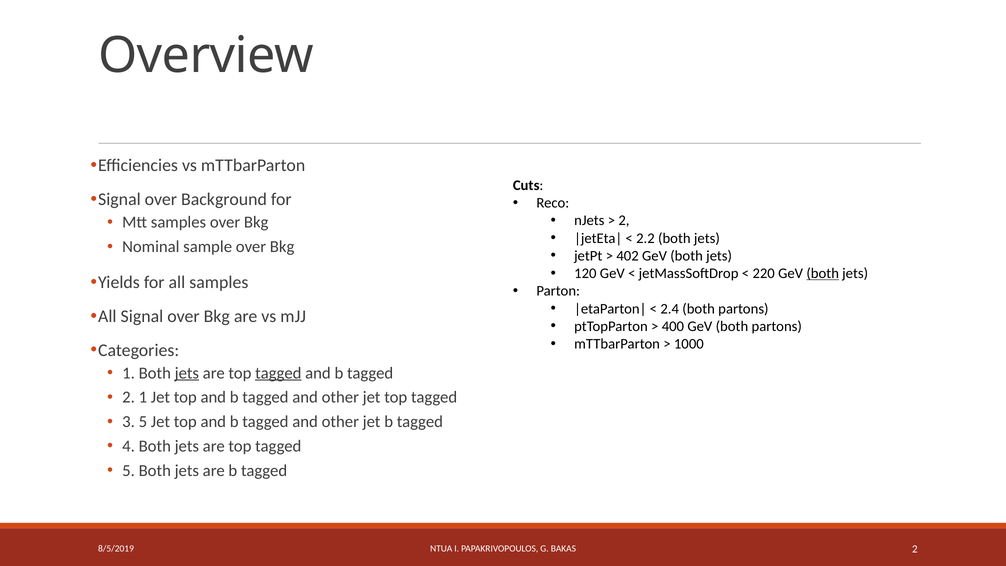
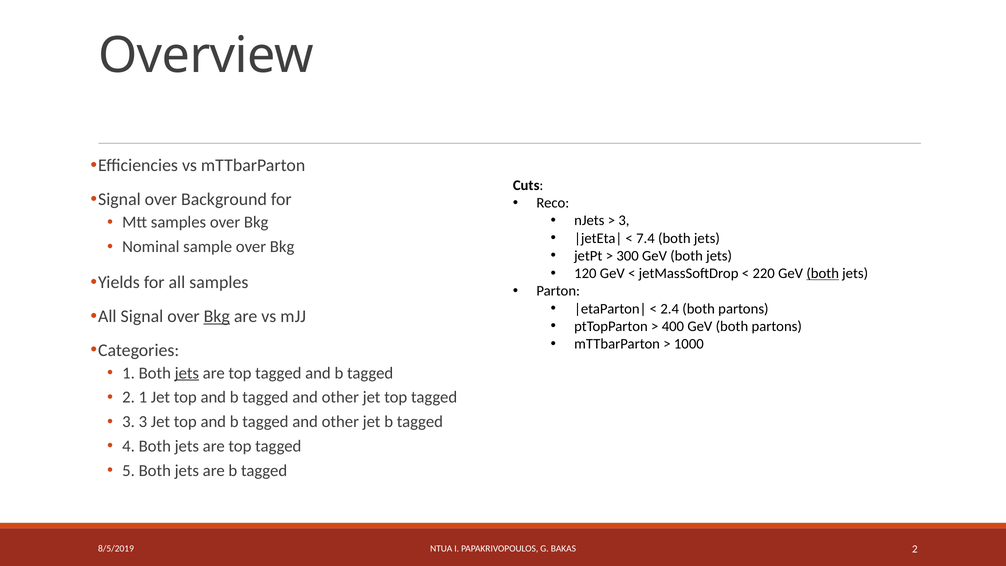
2: 2 -> 3 (624, 221)
2.2: 2.2 -> 7.4 (645, 238)
402: 402 -> 300 (628, 256)
Bkg underline: none -> present (217, 316)
tagged underline: present -> none (278, 373)
3 5: 5 -> 3 (143, 422)
